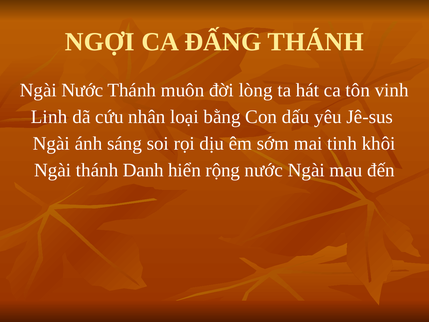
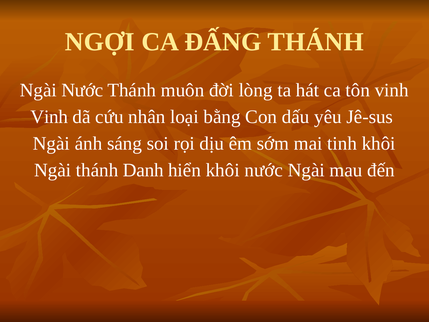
Linh: Linh -> Vinh (49, 117)
hiển rộng: rộng -> khôi (223, 170)
